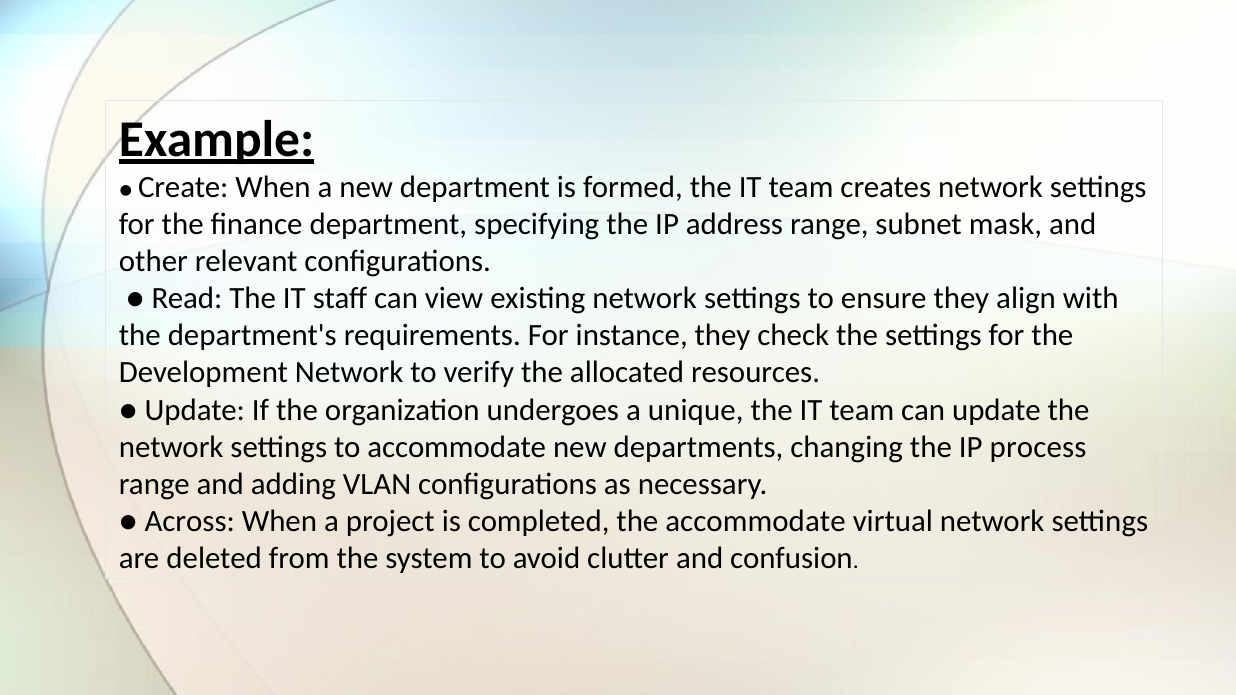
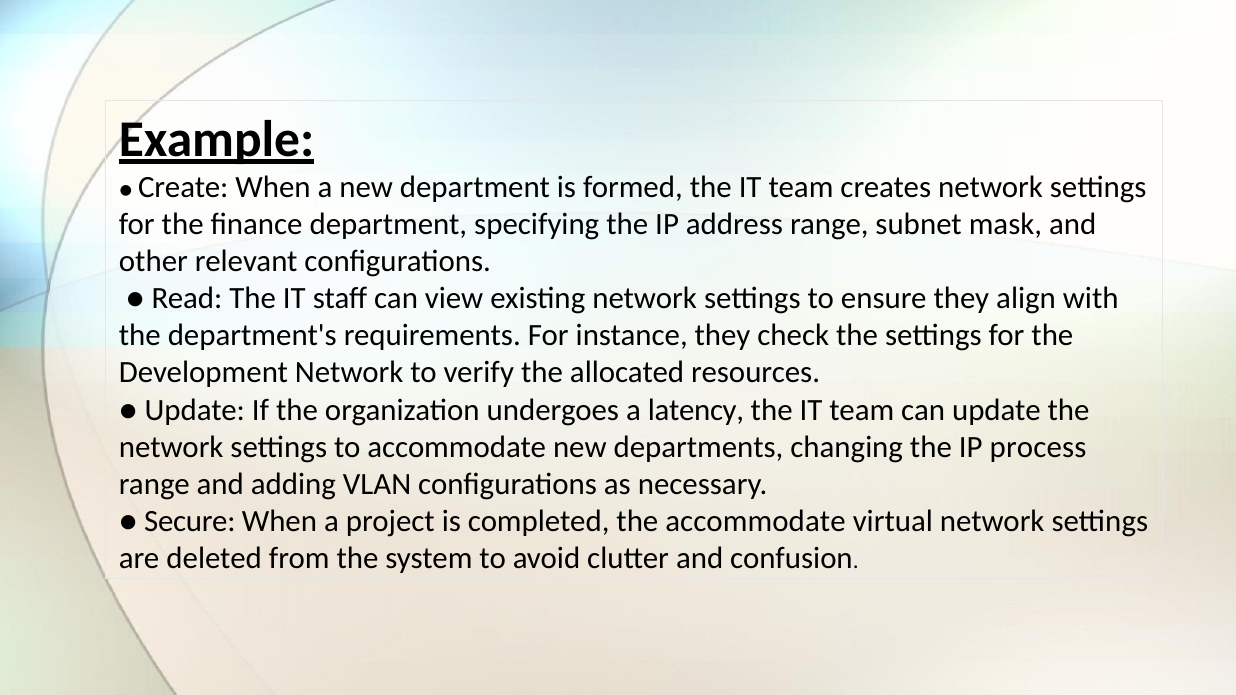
unique: unique -> latency (696, 410)
Across: Across -> Secure (190, 521)
